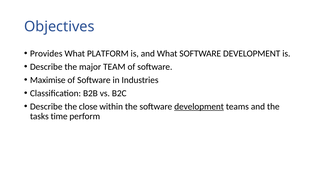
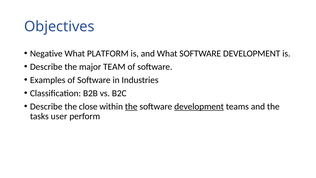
Provides: Provides -> Negative (46, 53)
Maximise: Maximise -> Examples (48, 80)
the underline: none -> present (131, 106)
time: time -> user (59, 116)
